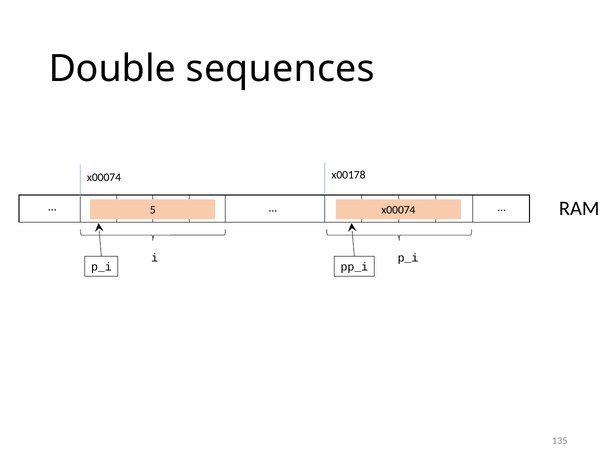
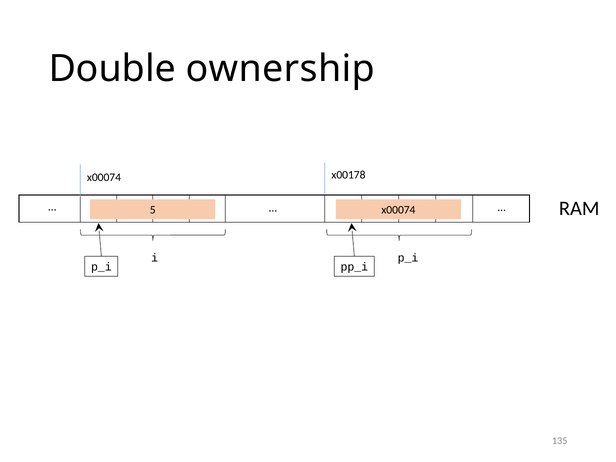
sequences: sequences -> ownership (280, 69)
